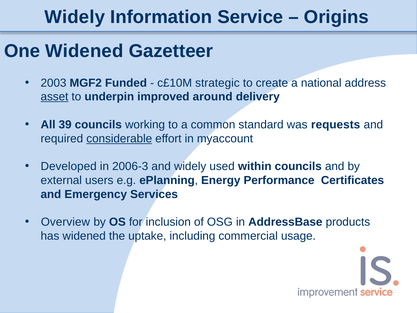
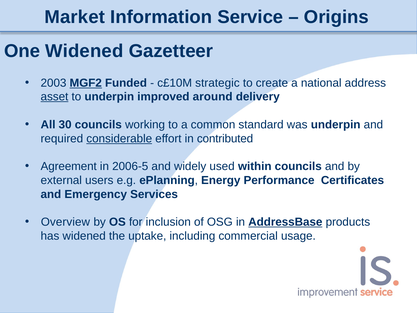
Widely: Widely -> Market (75, 17)
MGF2 underline: none -> present (86, 83)
39: 39 -> 30 (65, 125)
was requests: requests -> underpin (336, 125)
myaccount: myaccount -> contributed (225, 138)
Developed: Developed -> Agreement (69, 166)
2006-3: 2006-3 -> 2006-5 (130, 166)
AddressBase underline: none -> present (285, 222)
